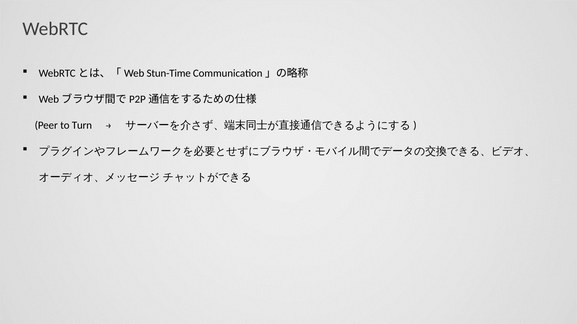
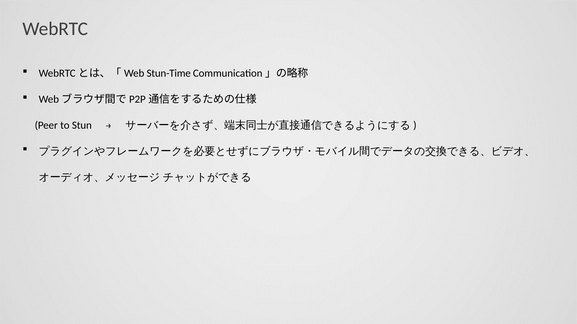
Turn: Turn -> Stun (82, 125)
